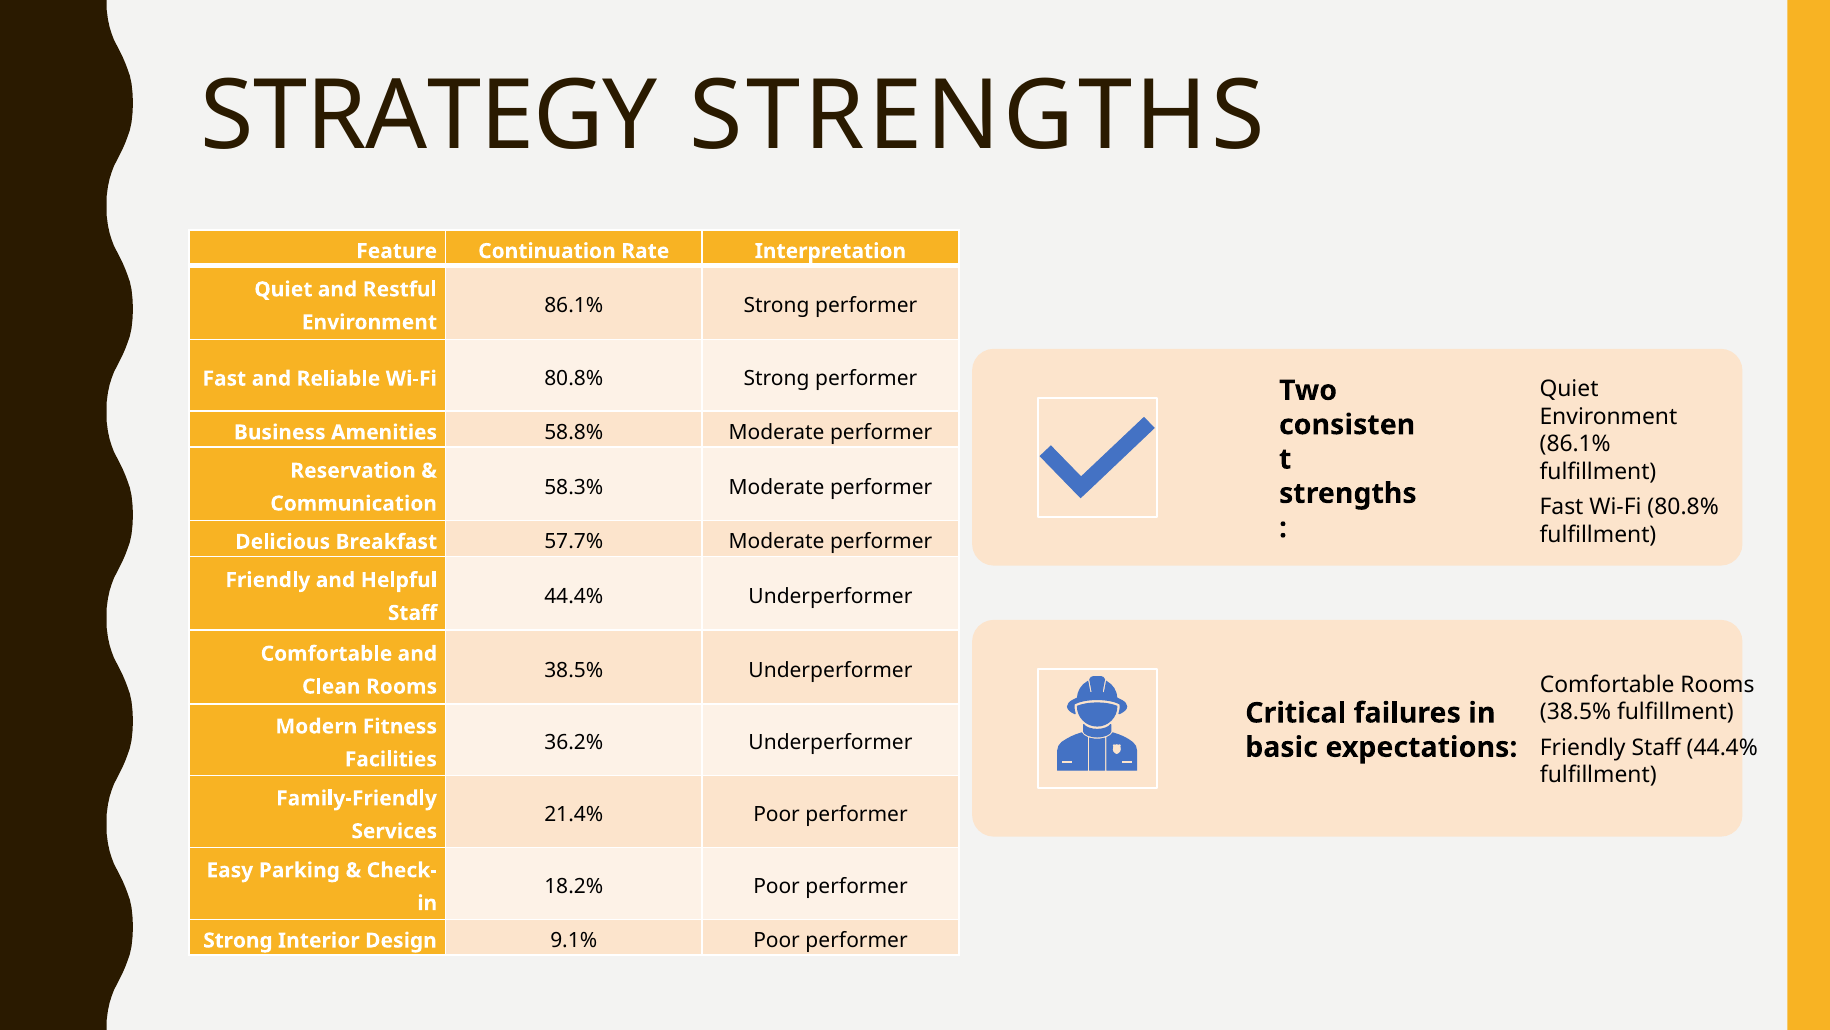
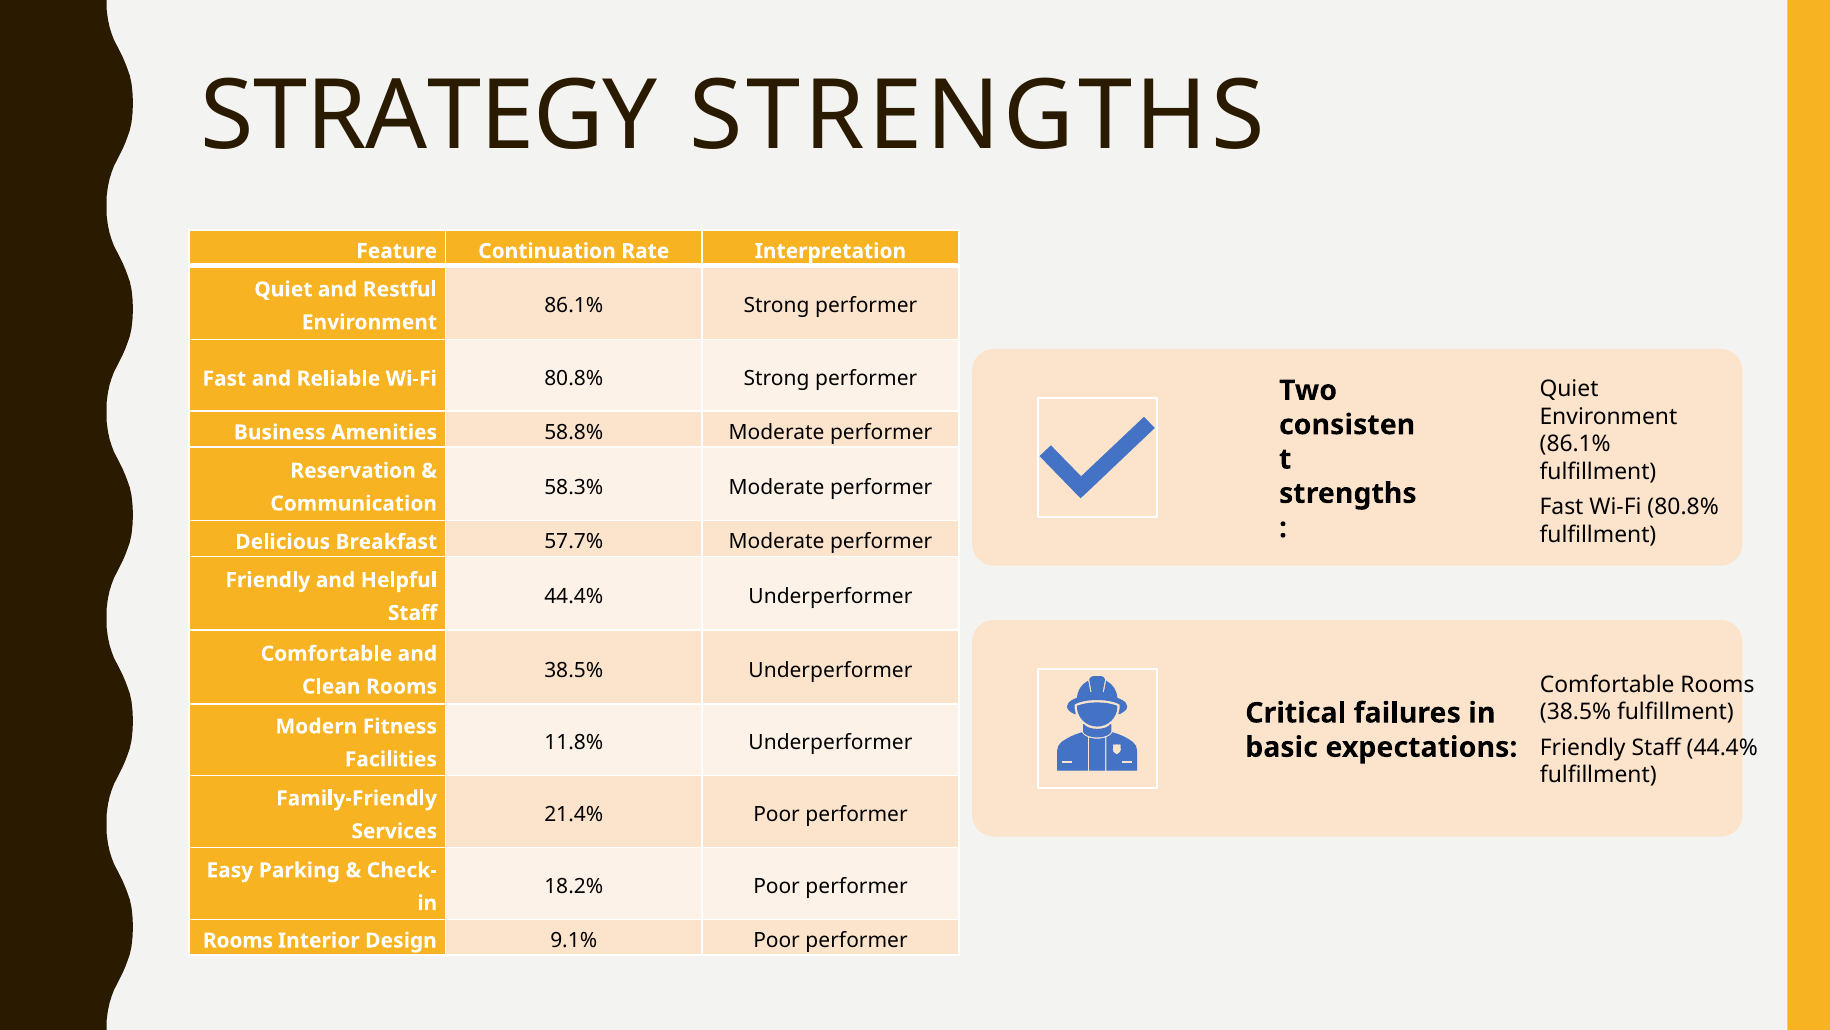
36.2%: 36.2% -> 11.8% (574, 743)
Strong: Strong -> Rooms (238, 940)
